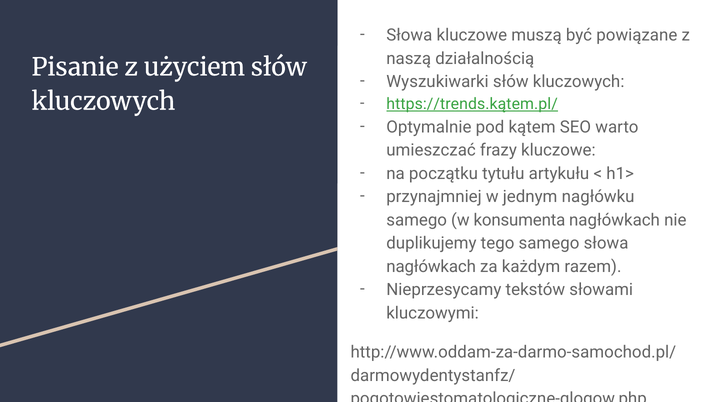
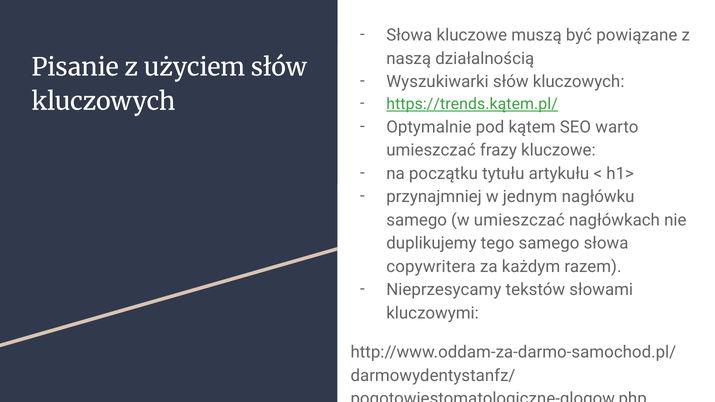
w konsumenta: konsumenta -> umieszczać (519, 220)
nagłówkach: nagłówkach -> copywritera (431, 267)
